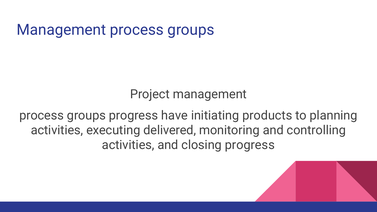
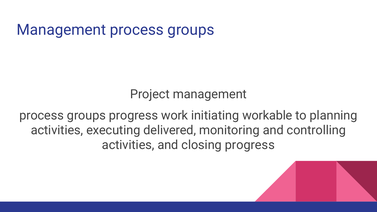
have: have -> work (175, 115)
products: products -> workable (267, 115)
